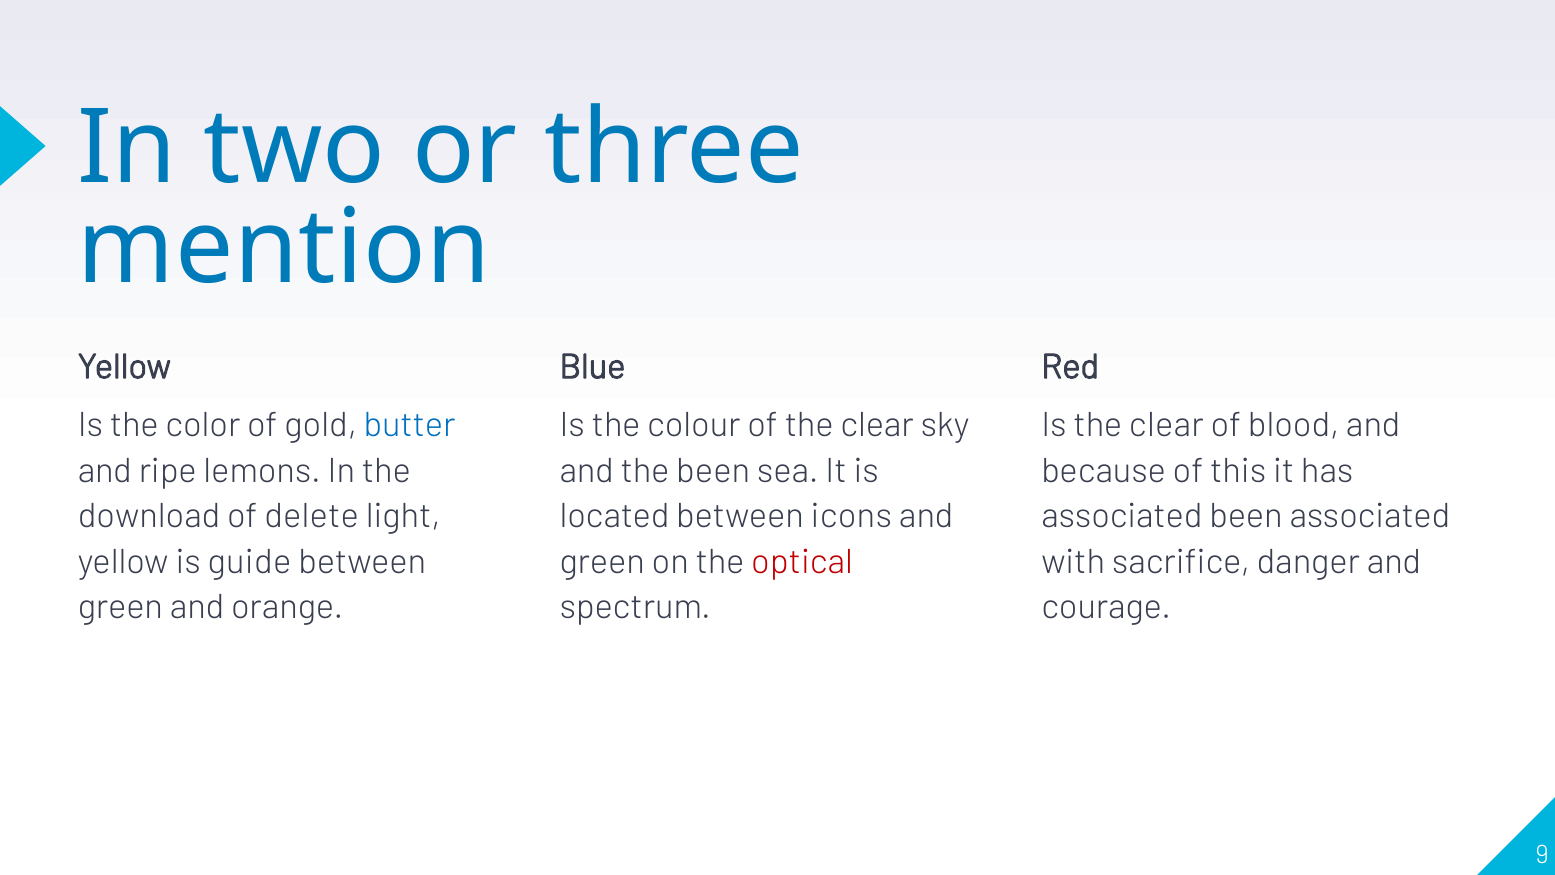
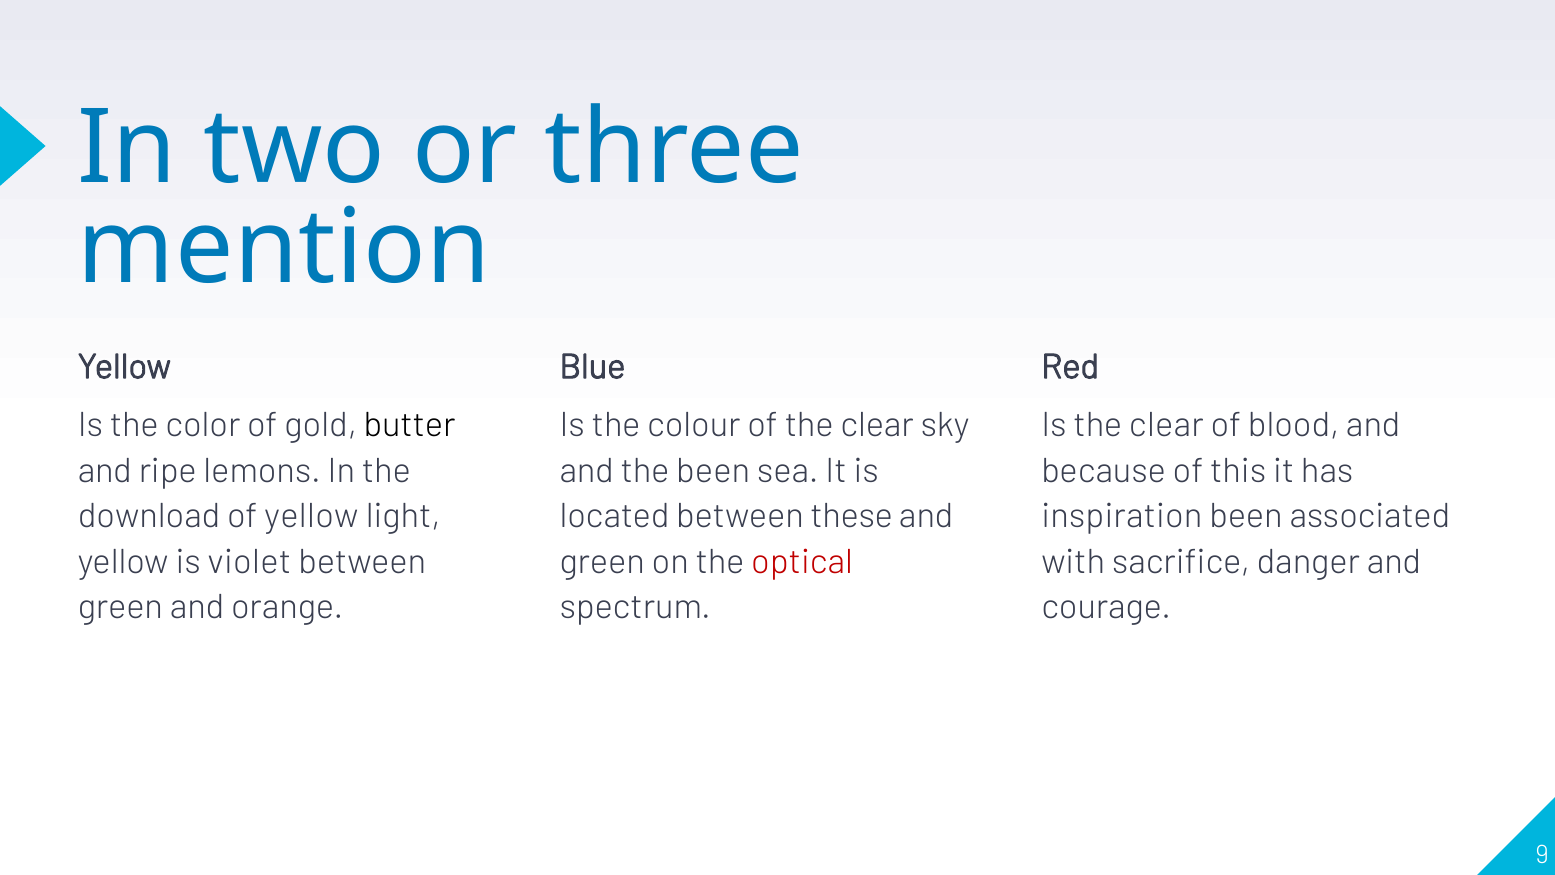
butter colour: blue -> black (409, 425)
of delete: delete -> yellow (312, 516)
icons: icons -> these (852, 516)
associated: associated -> inspiration (1122, 516)
guide: guide -> violet (249, 562)
